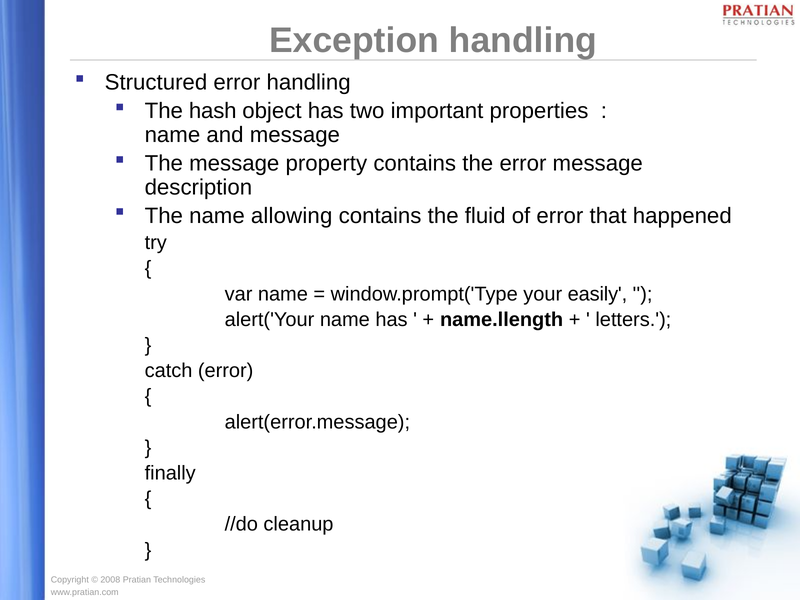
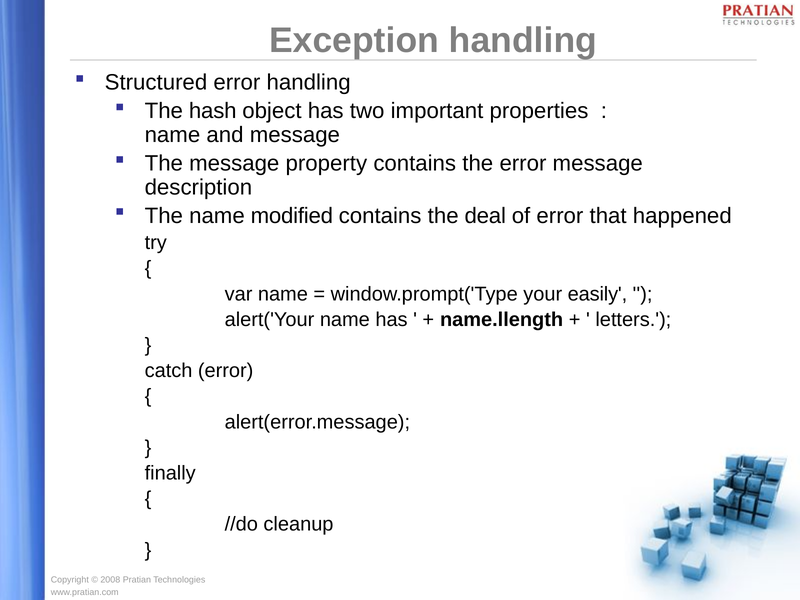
allowing: allowing -> modified (292, 216)
fluid: fluid -> deal (485, 216)
